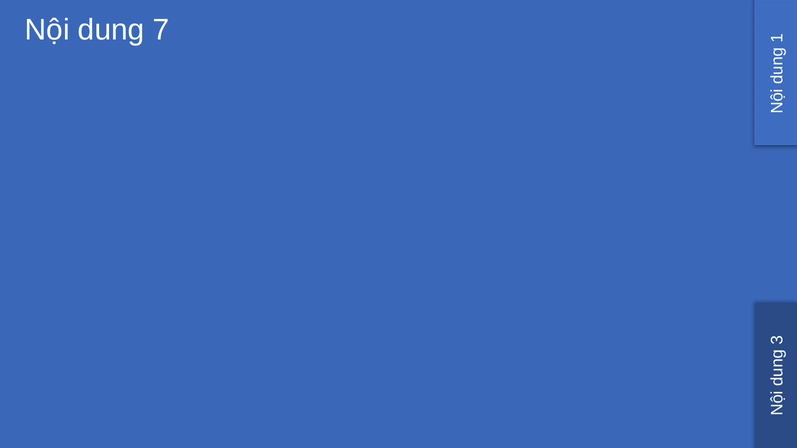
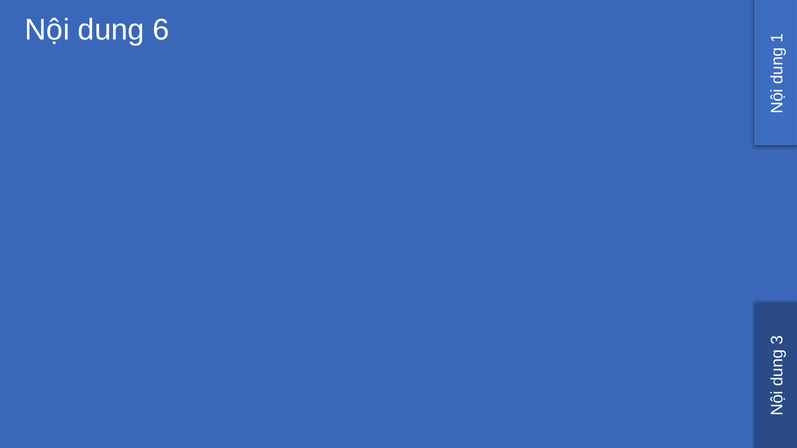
7: 7 -> 6 (161, 30)
